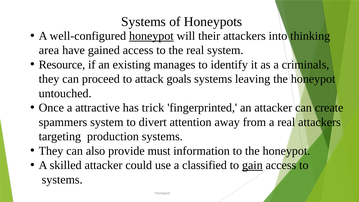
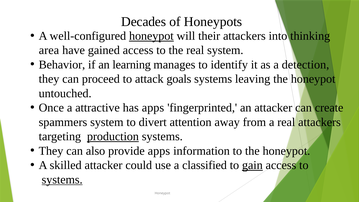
Systems: Systems -> Decades (144, 22)
Resource: Resource -> Behavior (62, 65)
existing: existing -> learning (132, 65)
criminals: criminals -> detection (305, 65)
has trick: trick -> apps (153, 108)
production underline: none -> present (113, 136)
provide must: must -> apps (159, 151)
systems underline: none -> present (62, 180)
